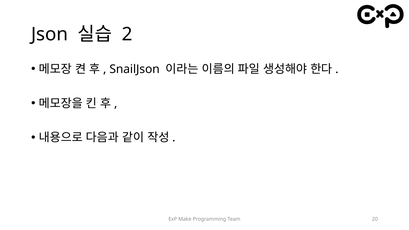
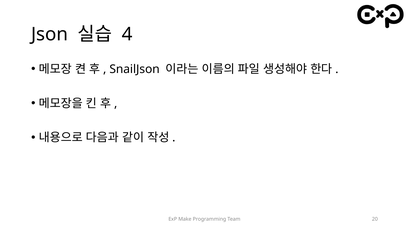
2: 2 -> 4 (127, 34)
